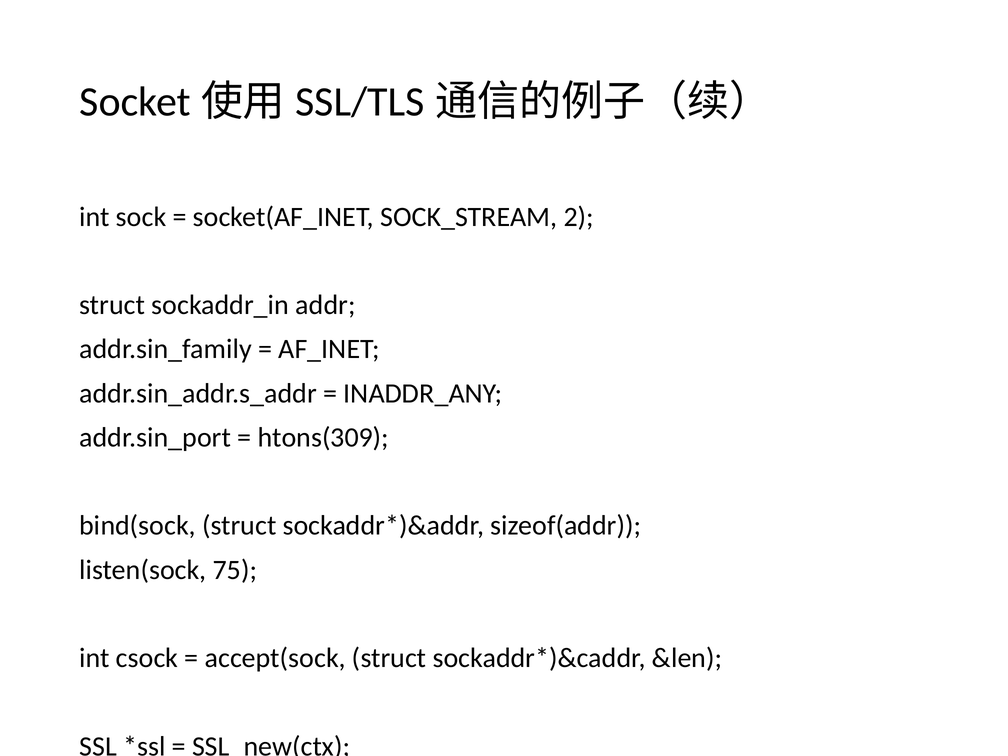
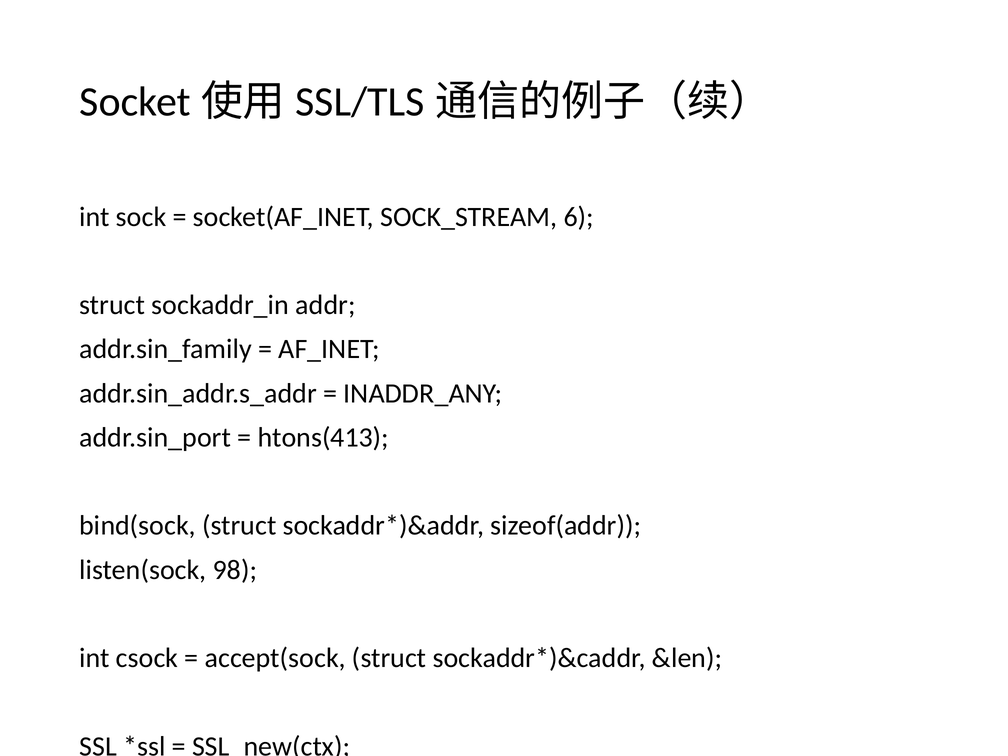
2: 2 -> 6 (579, 217)
htons(309: htons(309 -> htons(413 (323, 437)
75: 75 -> 98 (235, 570)
